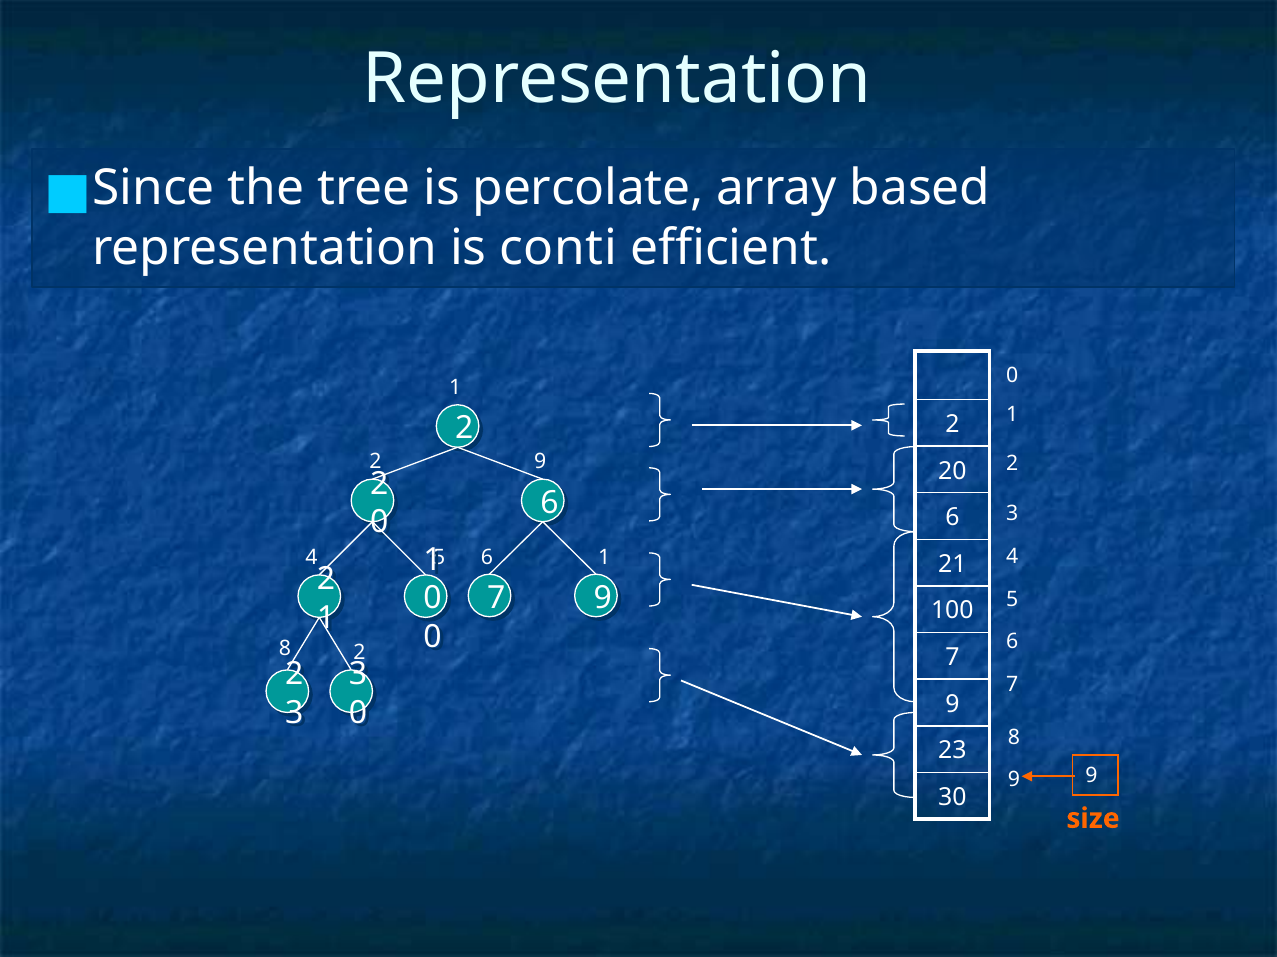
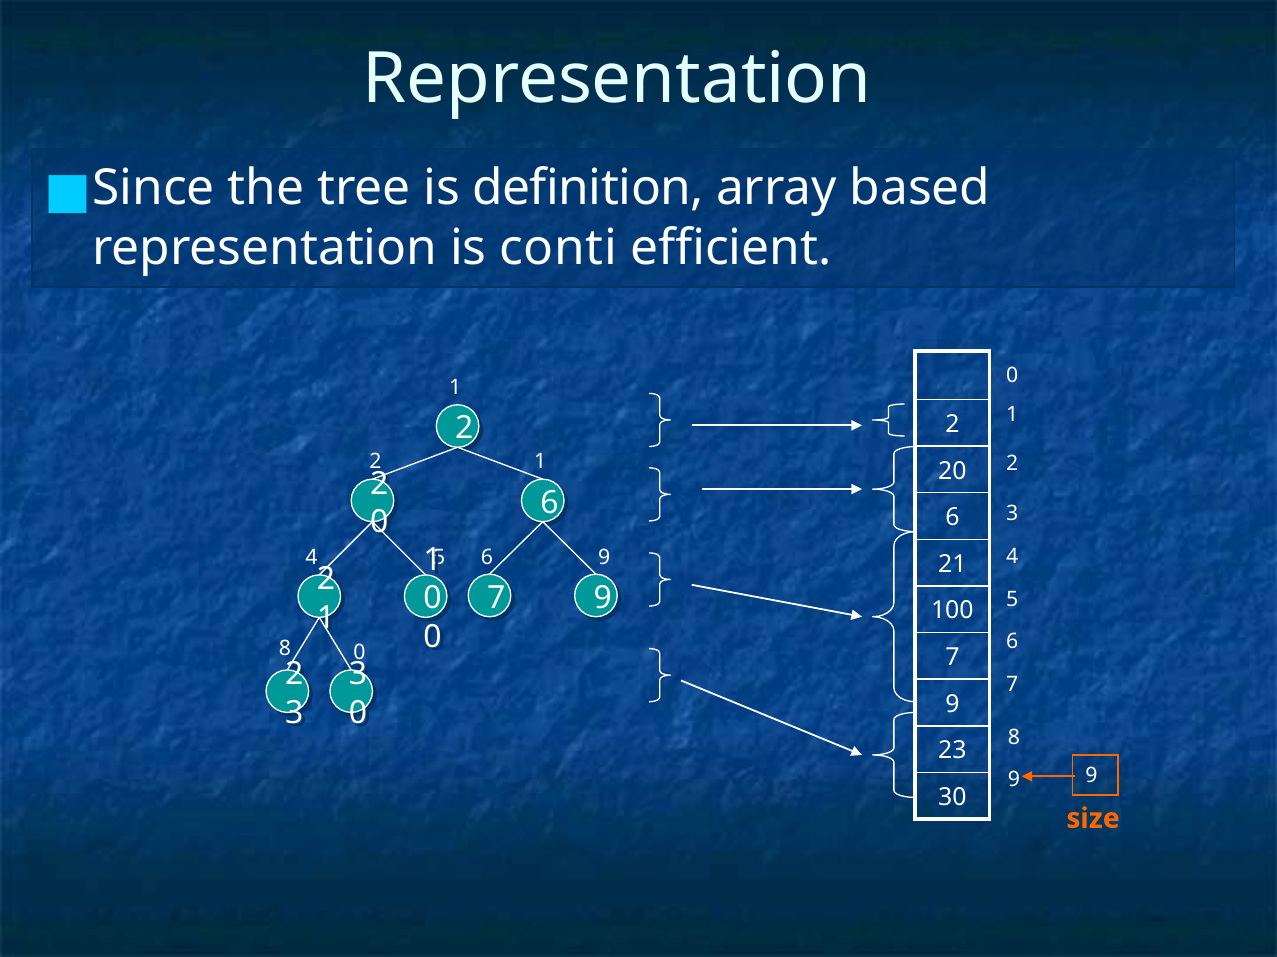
percolate: percolate -> definition (588, 189)
9: 9 -> 1 (540, 462)
6 1: 1 -> 9 (604, 558)
8 2: 2 -> 0 (359, 653)
